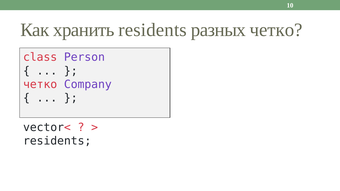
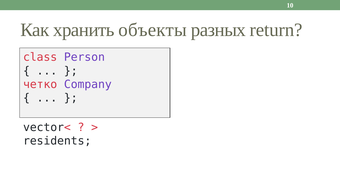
хранить residents: residents -> объекты (153, 30)
разных четко: четко -> return (276, 30)
